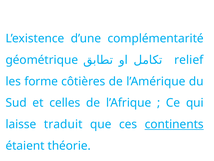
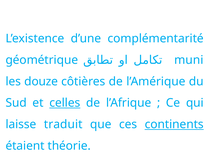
relief: relief -> muni (189, 60)
forme: forme -> douze (41, 81)
celles underline: none -> present (65, 103)
